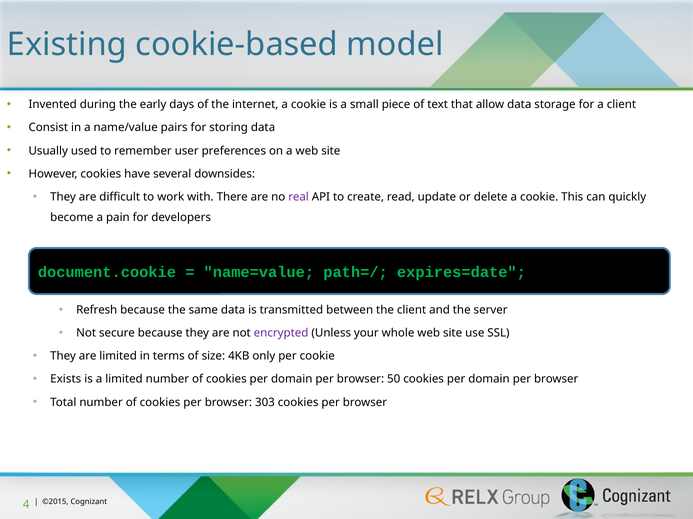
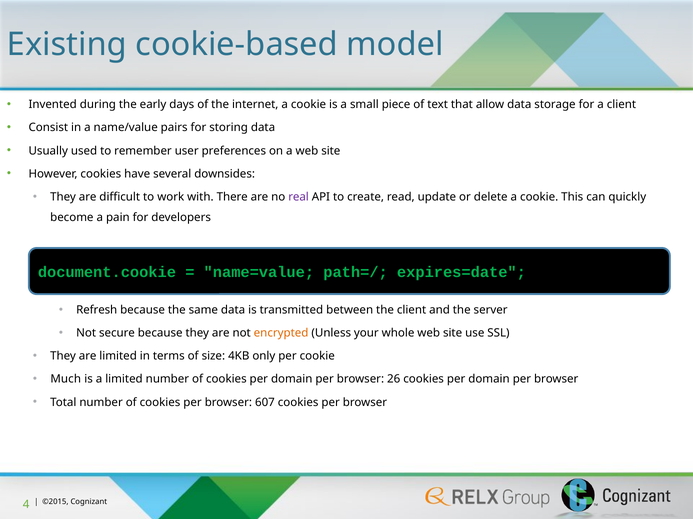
encrypted colour: purple -> orange (281, 333)
Exists: Exists -> Much (66, 380)
50: 50 -> 26 (394, 380)
303: 303 -> 607 (265, 403)
